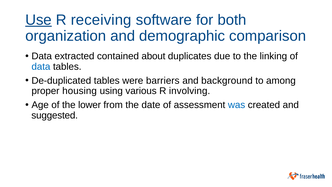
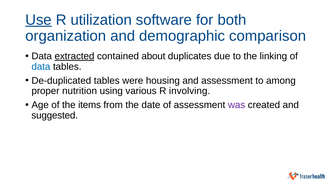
receiving: receiving -> utilization (101, 20)
extracted underline: none -> present (74, 56)
barriers: barriers -> housing (163, 80)
and background: background -> assessment (227, 80)
housing: housing -> nutrition (80, 91)
lower: lower -> items (90, 105)
was colour: blue -> purple (237, 105)
